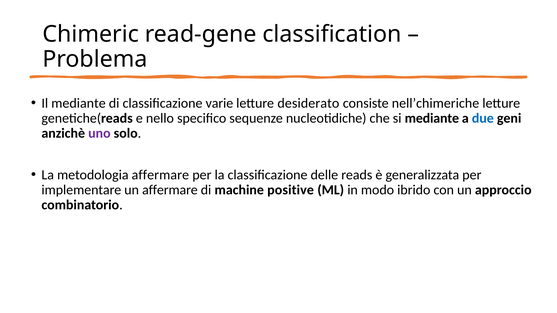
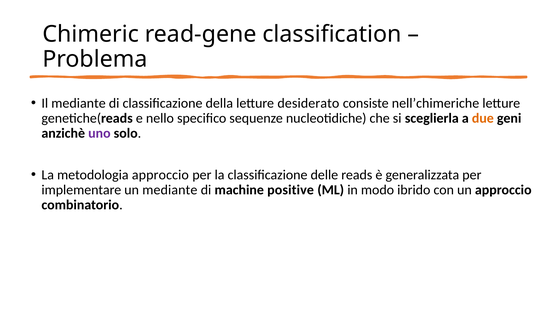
varie: varie -> della (219, 103)
si mediante: mediante -> sceglierla (432, 118)
due colour: blue -> orange (483, 118)
metodologia affermare: affermare -> approccio (160, 175)
un affermare: affermare -> mediante (170, 190)
